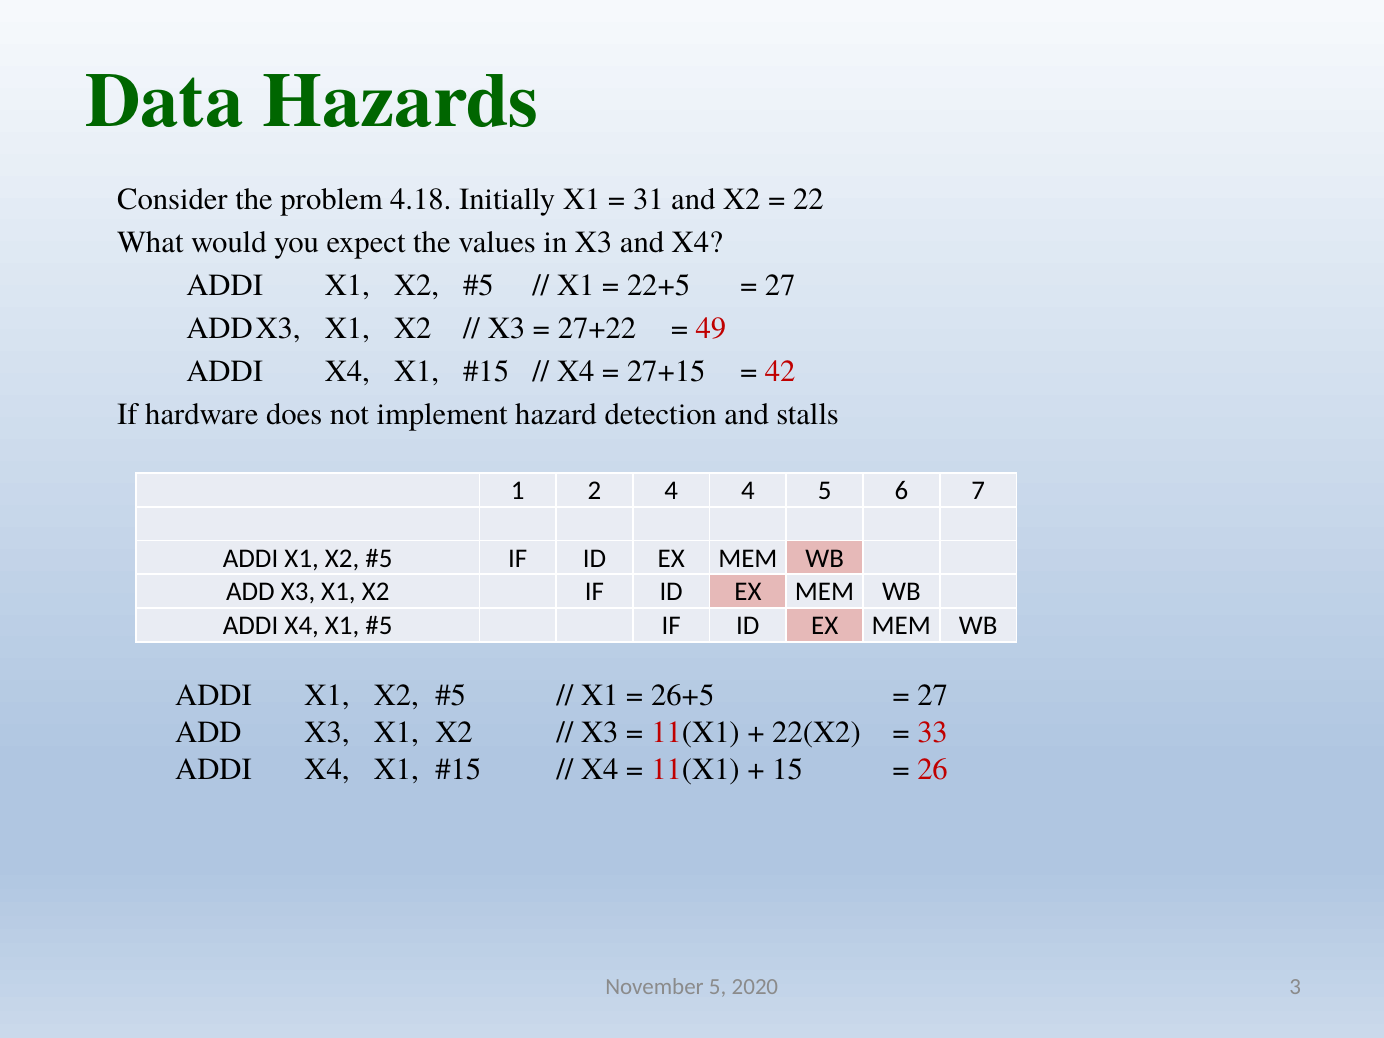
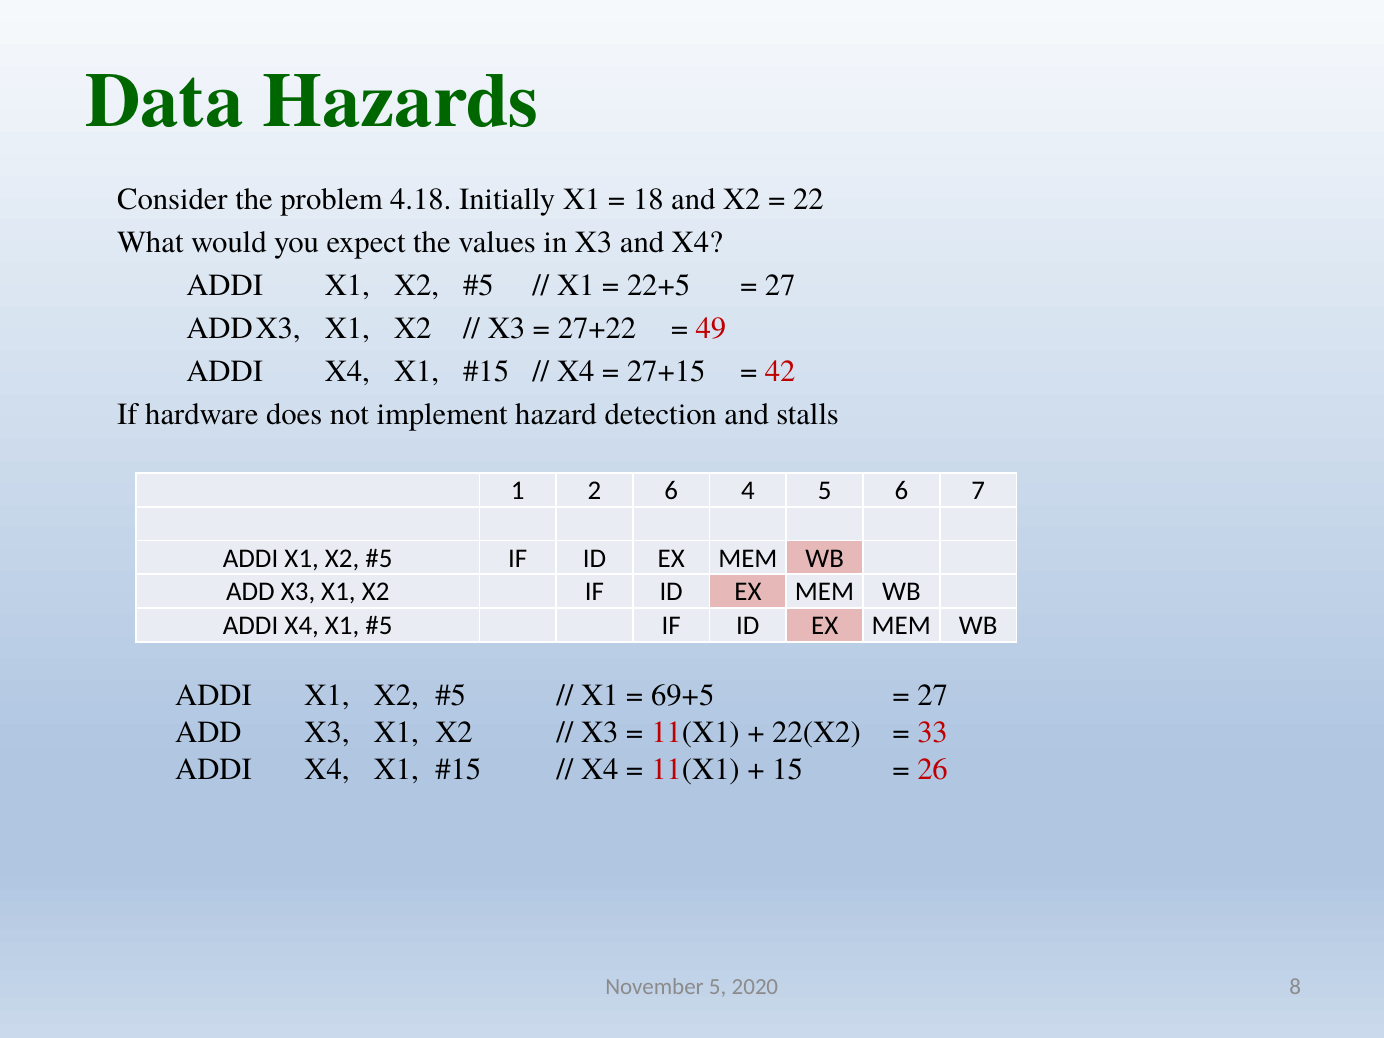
31: 31 -> 18 (648, 199)
2 4: 4 -> 6 (671, 491)
26+5: 26+5 -> 69+5 (683, 696)
3: 3 -> 8 (1295, 987)
